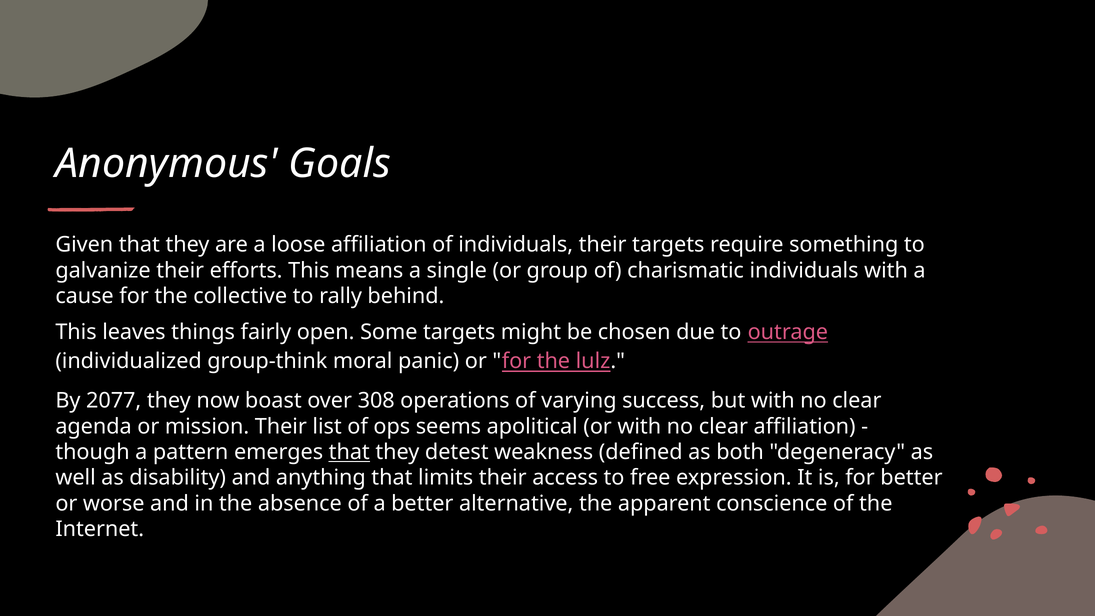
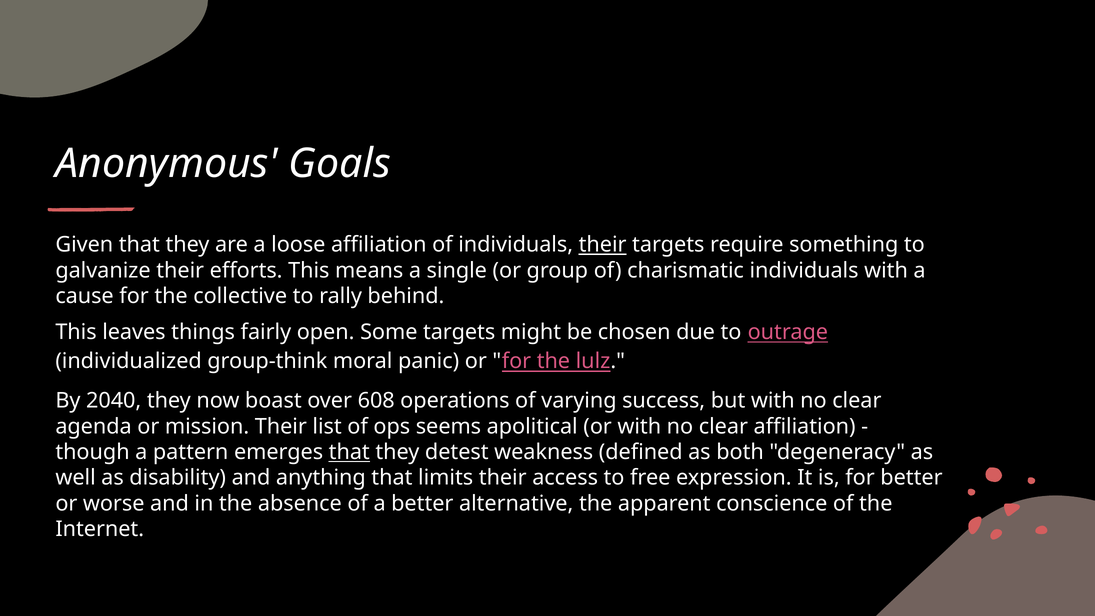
their underline: none -> present (603, 245)
2077: 2077 -> 2040 (114, 401)
308: 308 -> 608 (376, 401)
